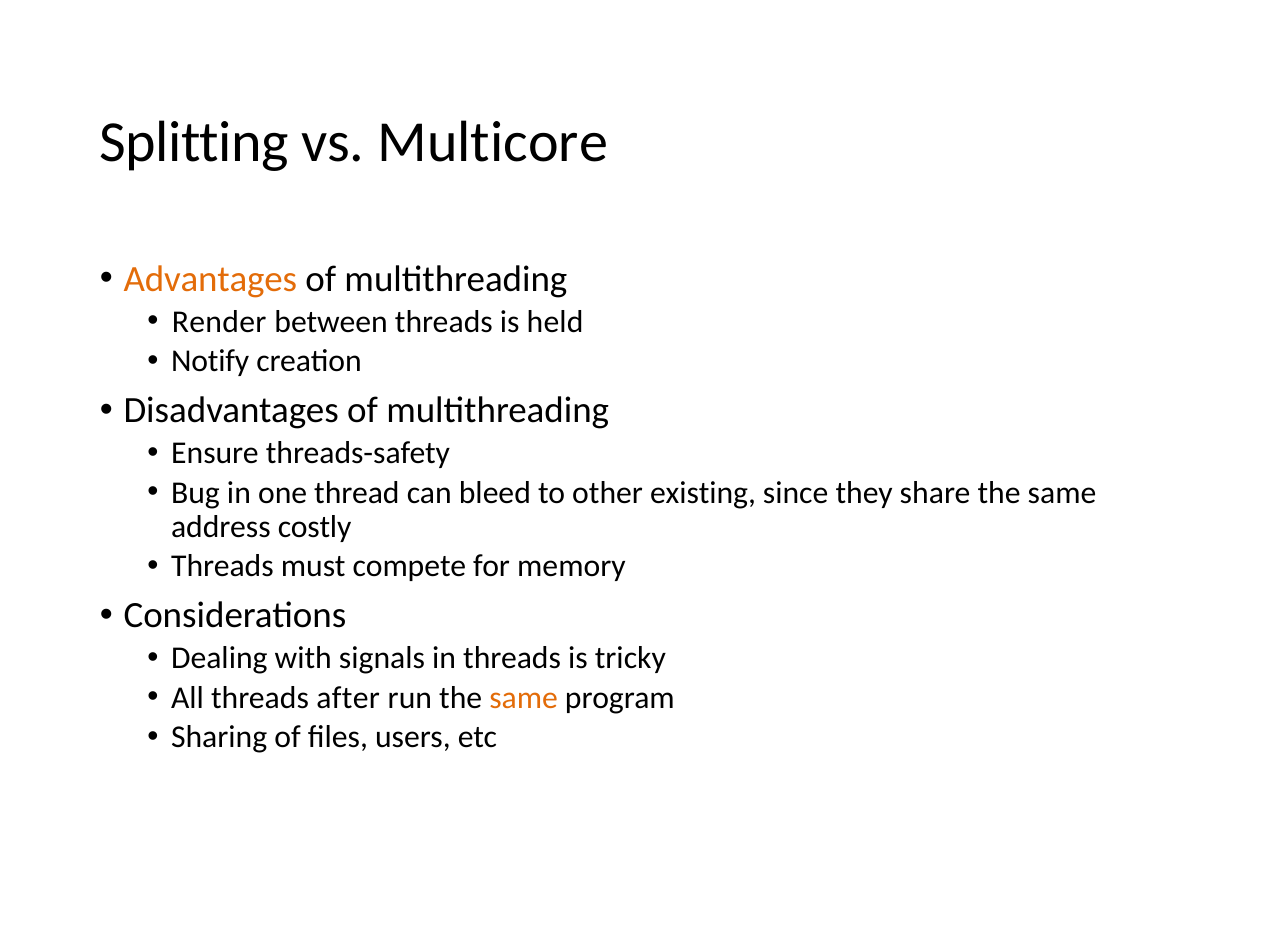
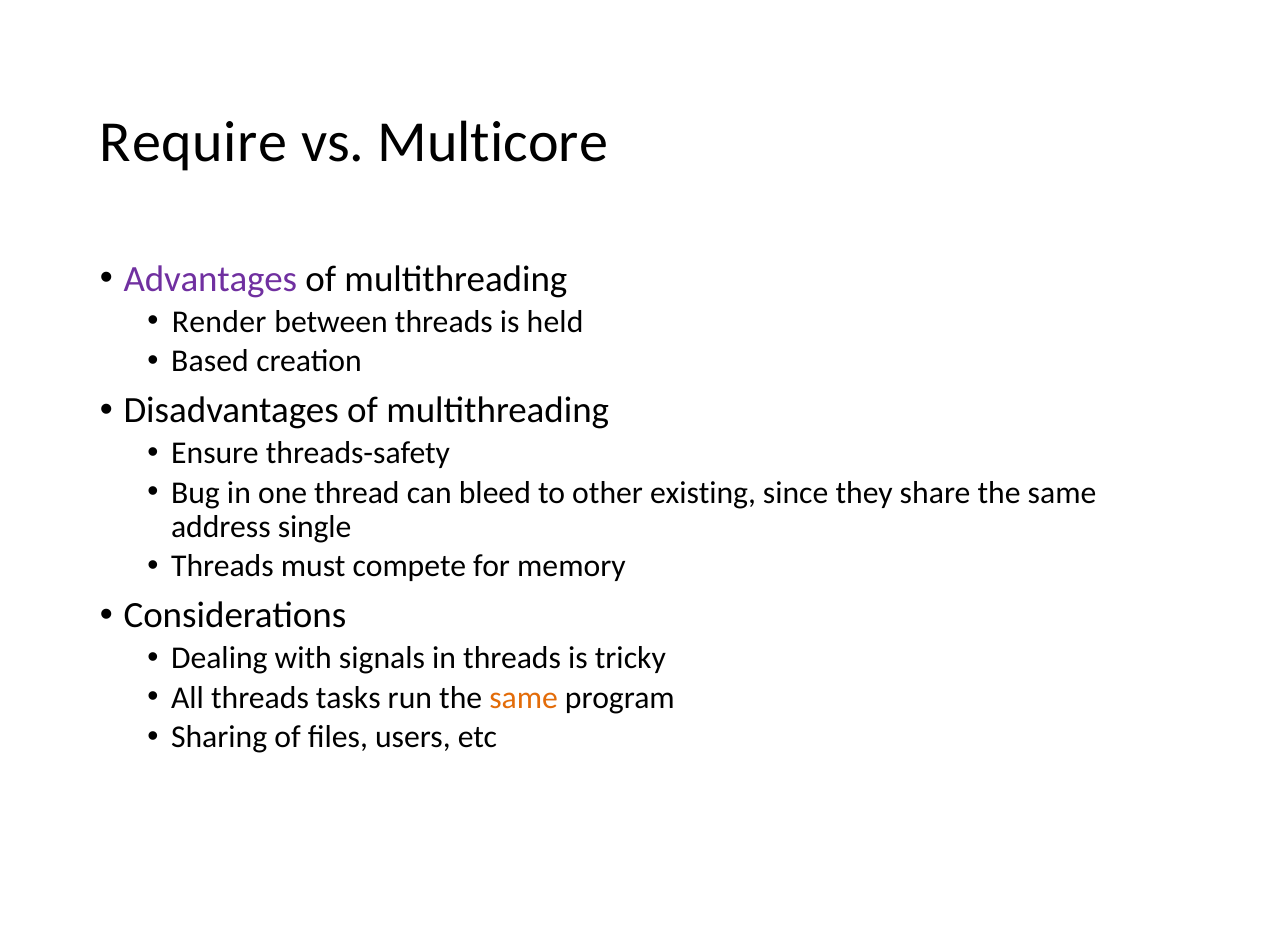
Splitting: Splitting -> Require (194, 142)
Advantages colour: orange -> purple (210, 279)
Notify: Notify -> Based (210, 361)
costly: costly -> single (315, 527)
after: after -> tasks (348, 698)
